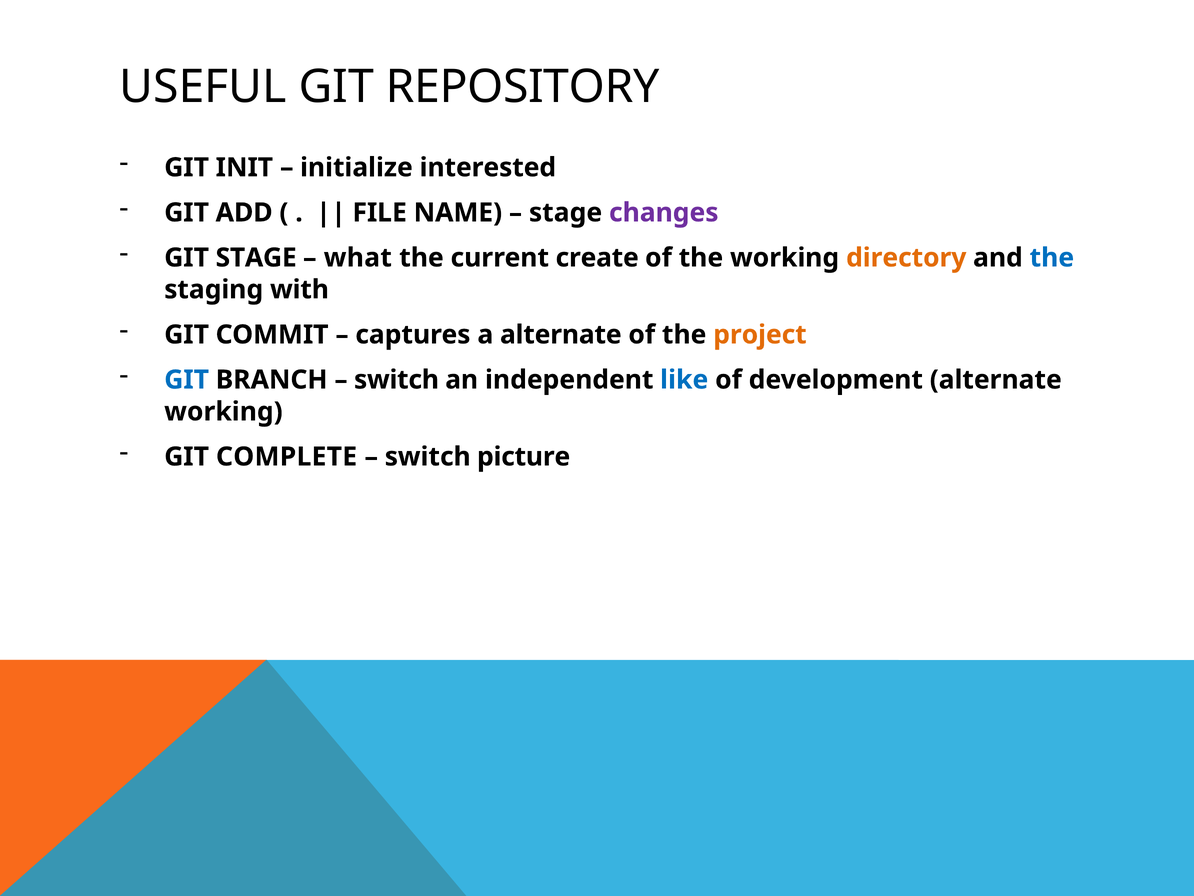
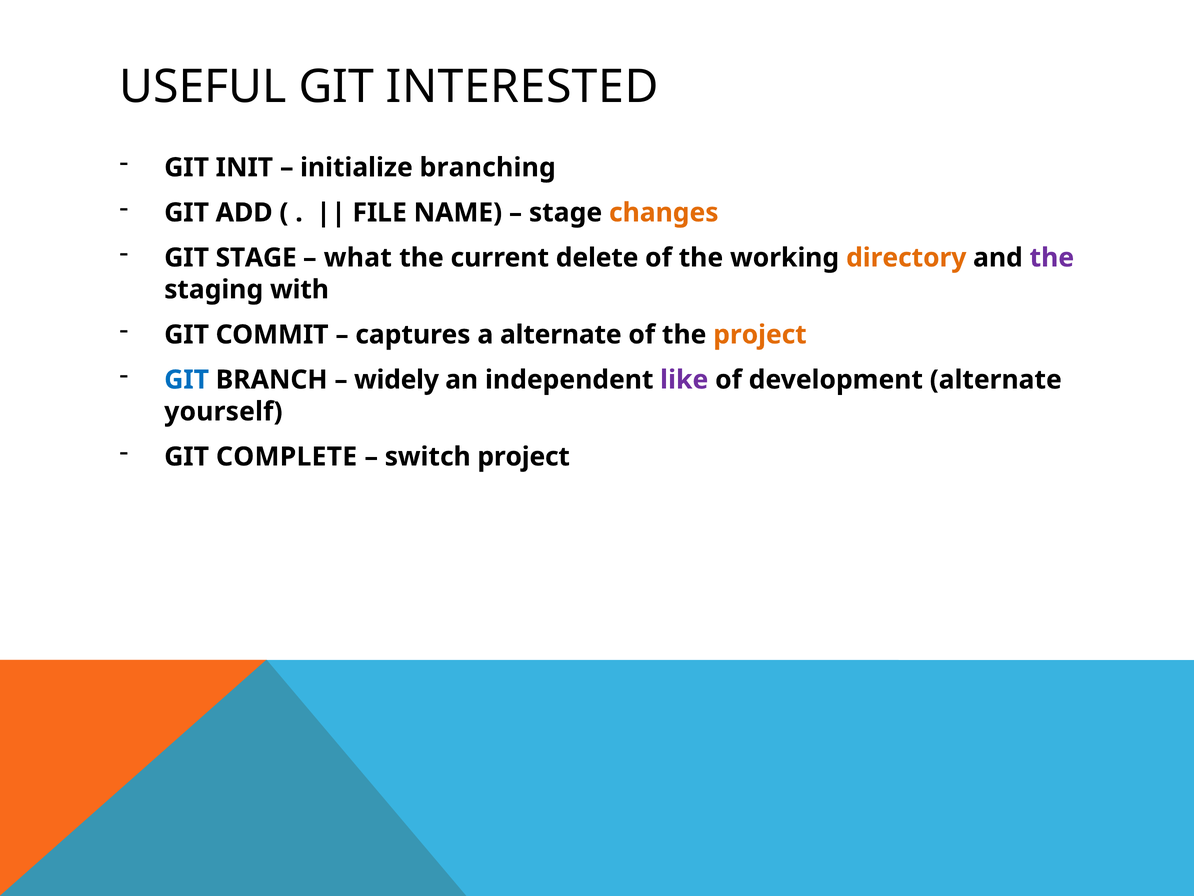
REPOSITORY: REPOSITORY -> INTERESTED (522, 87)
interested: interested -> branching (488, 167)
changes colour: purple -> orange (664, 213)
create: create -> delete (597, 258)
the colour: blue -> purple (1052, 258)
switch: switch -> widely (396, 380)
like colour: blue -> purple (684, 380)
working: working -> yourself (223, 411)
switch picture: picture -> project (524, 456)
